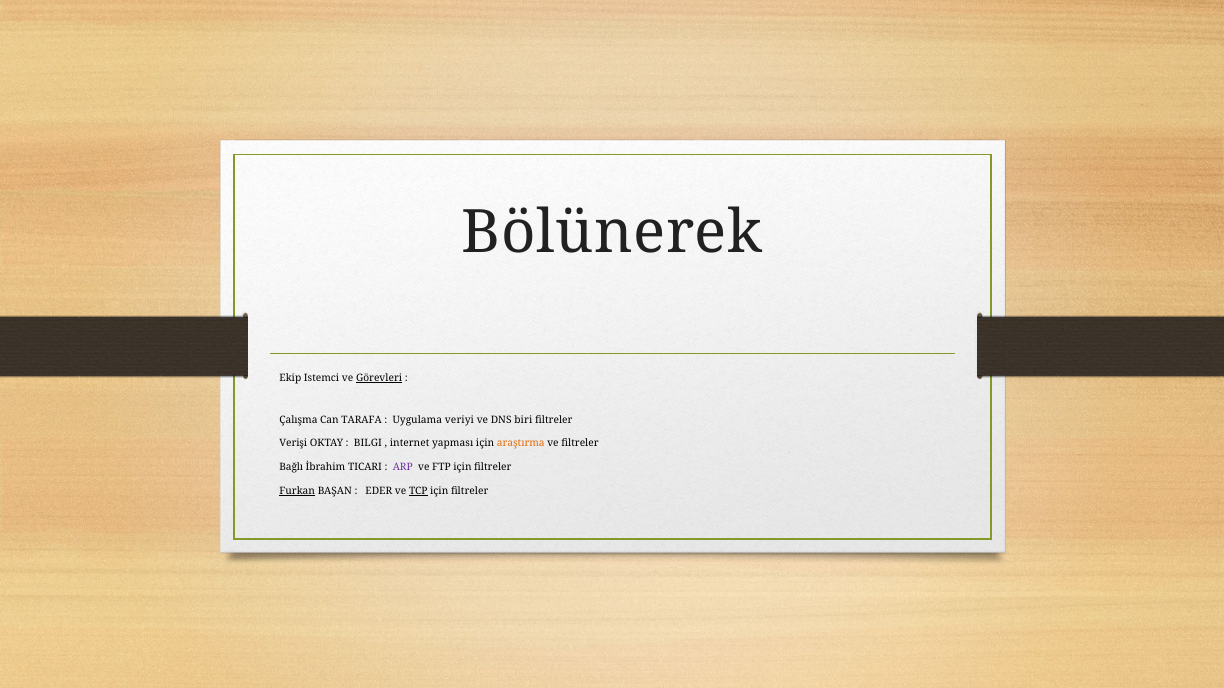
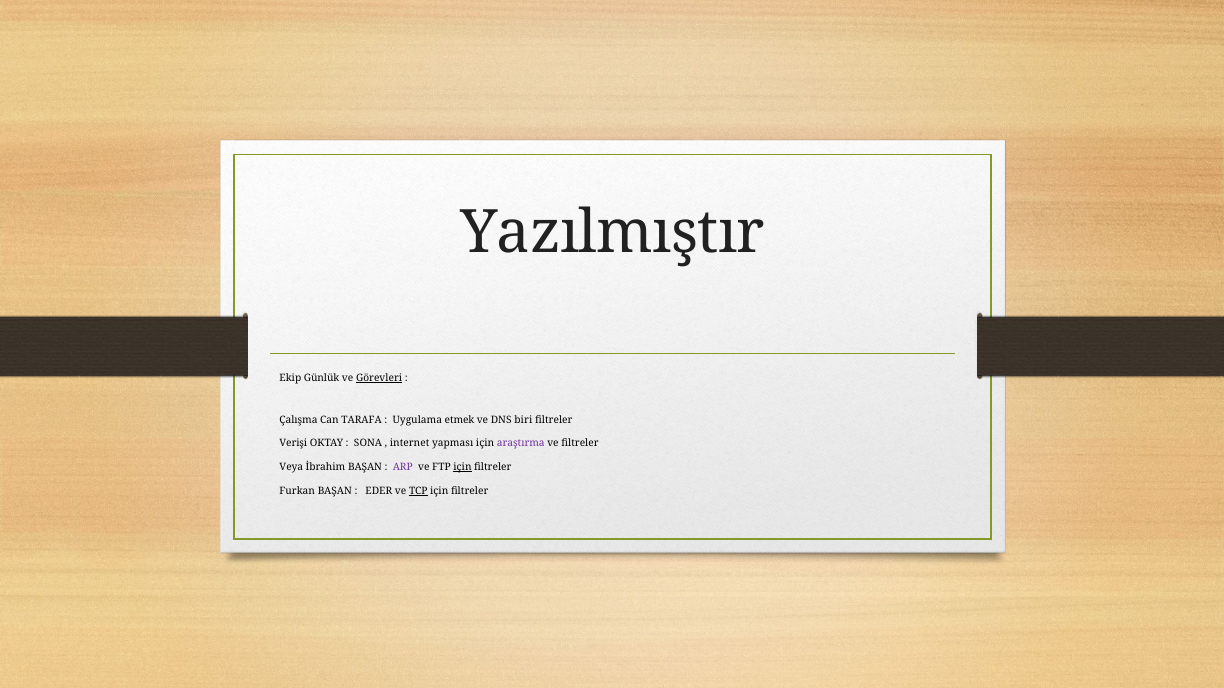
Bölünerek: Bölünerek -> Yazılmıştır (613, 233)
Istemci: Istemci -> Günlük (322, 379)
veriyi: veriyi -> etmek (460, 420)
BILGI: BILGI -> SONA (368, 444)
araştırma colour: orange -> purple (521, 444)
Bağlı: Bağlı -> Veya (291, 467)
İbrahim TICARI: TICARI -> BAŞAN (365, 467)
için underline: none -> present (462, 467)
Furkan underline: present -> none (297, 491)
